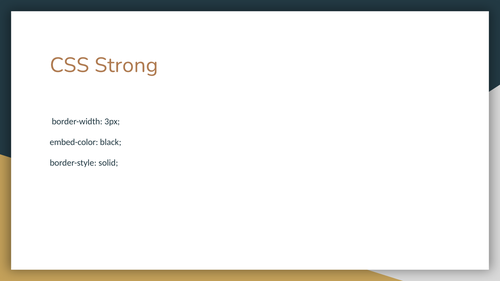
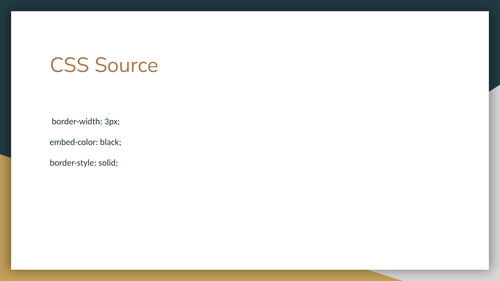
Strong: Strong -> Source (126, 65)
